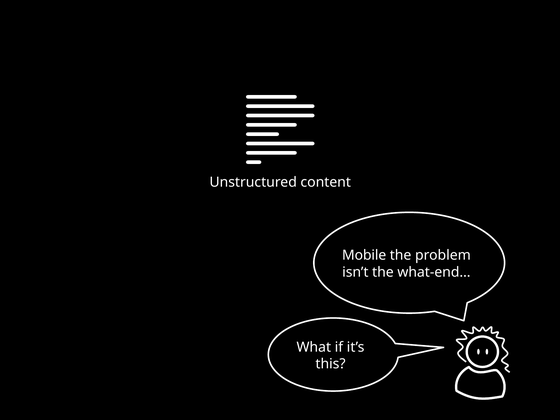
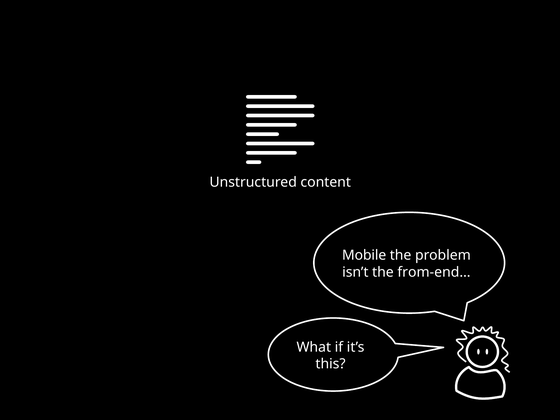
what-end…: what-end… -> from-end… (434, 272)
